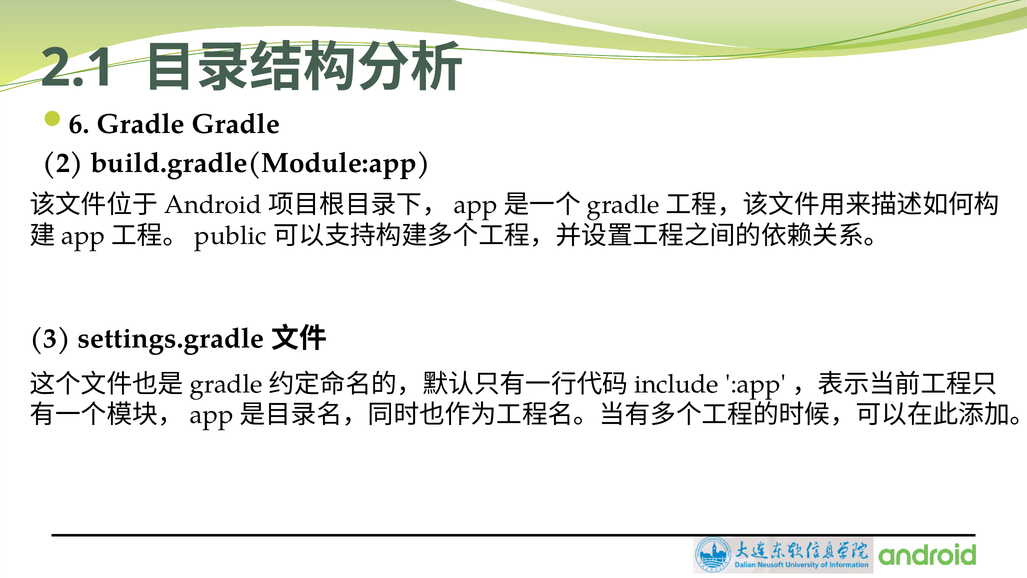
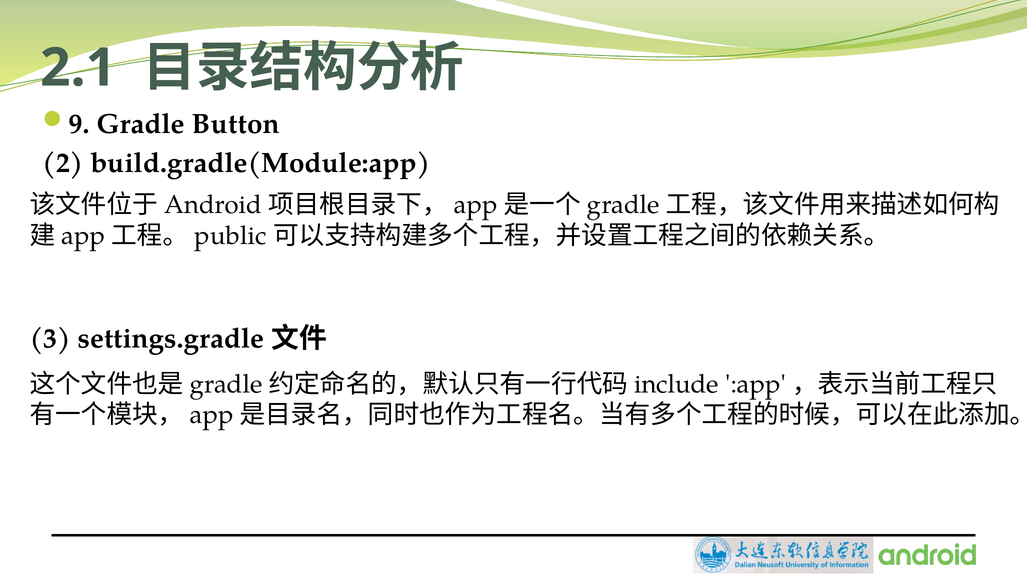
6: 6 -> 9 (79, 124)
Gradle Gradle: Gradle -> Button (236, 124)
